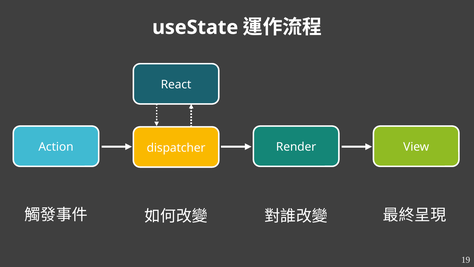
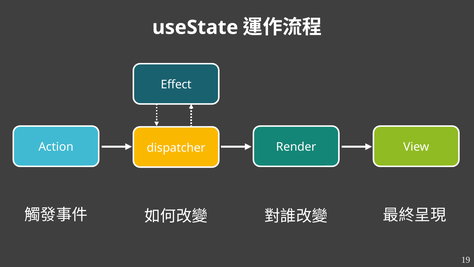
React: React -> Effect (176, 85)
